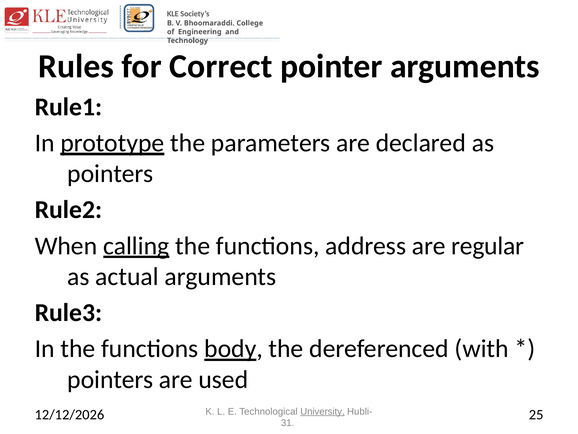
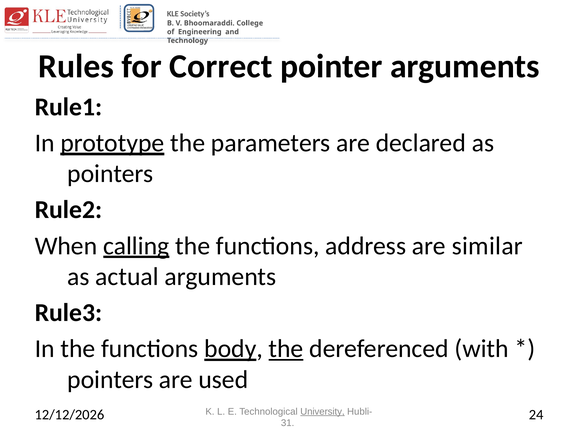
regular: regular -> similar (487, 246)
the underline: none -> present (286, 348)
25: 25 -> 24 (536, 414)
